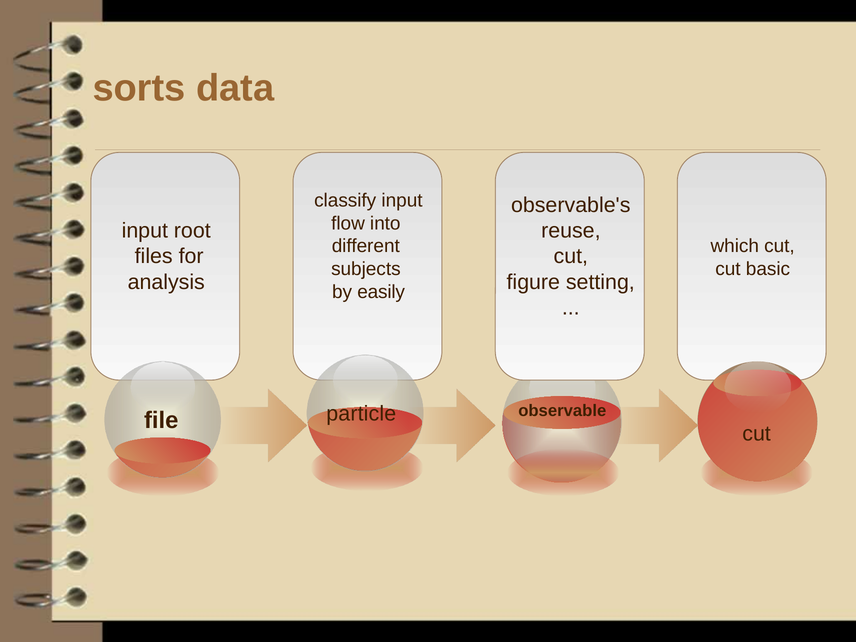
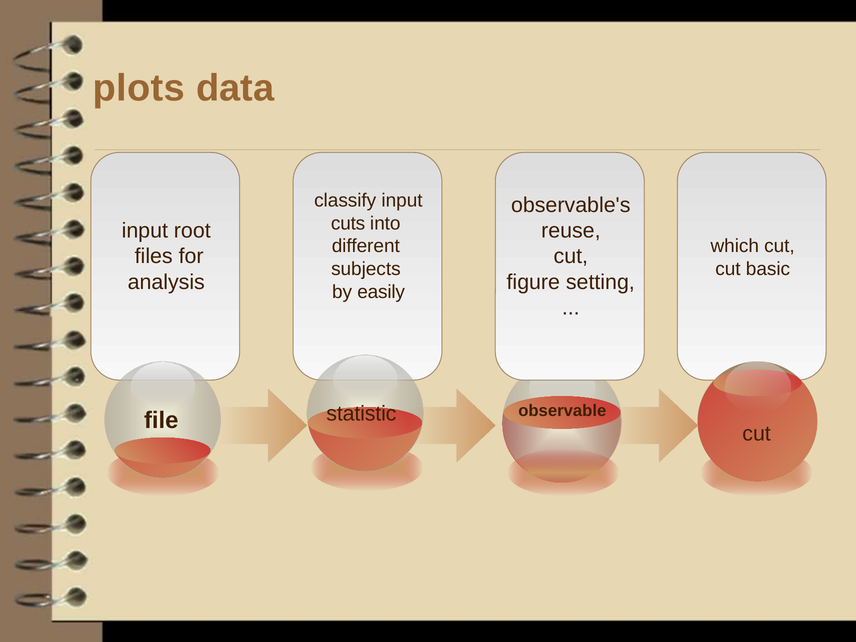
sorts: sorts -> plots (139, 88)
flow: flow -> cuts (348, 223)
particle: particle -> statistic (361, 414)
